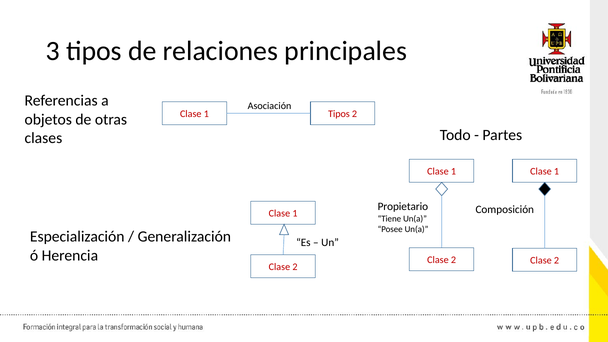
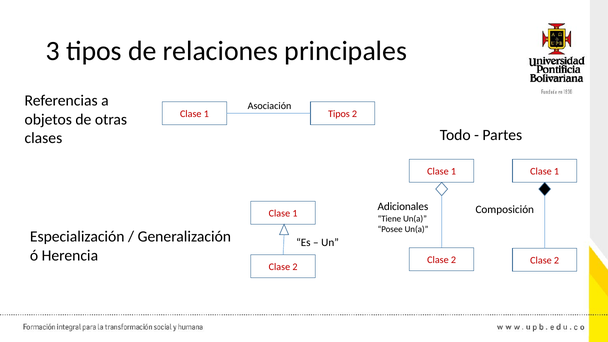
Propietario: Propietario -> Adicionales (403, 207)
